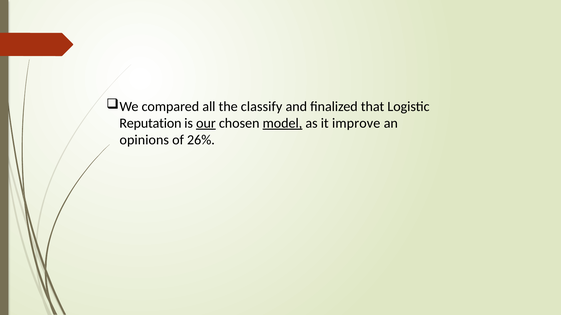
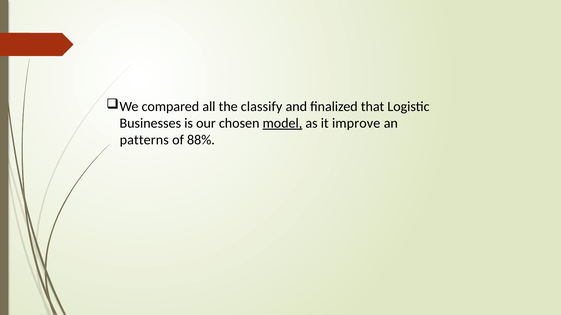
Reputation: Reputation -> Businesses (150, 123)
our underline: present -> none (206, 123)
opinions: opinions -> patterns (144, 140)
26%: 26% -> 88% (201, 140)
